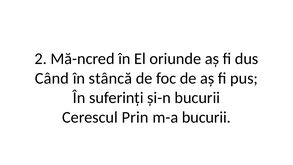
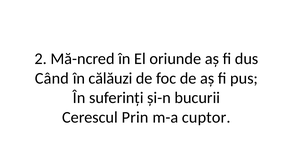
stâncă: stâncă -> călăuzi (111, 78)
m-a bucurii: bucurii -> cuptor (206, 117)
